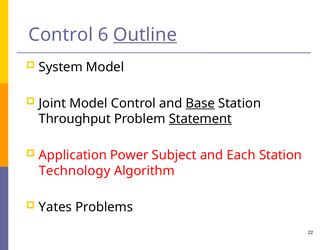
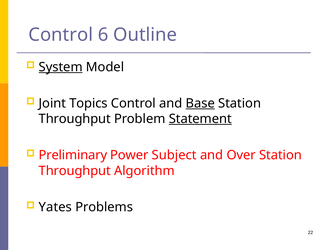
Outline underline: present -> none (145, 35)
System underline: none -> present (61, 67)
Joint Model: Model -> Topics (89, 103)
Application: Application -> Preliminary (73, 155)
Each: Each -> Over (241, 155)
Technology: Technology -> Throughput (75, 171)
